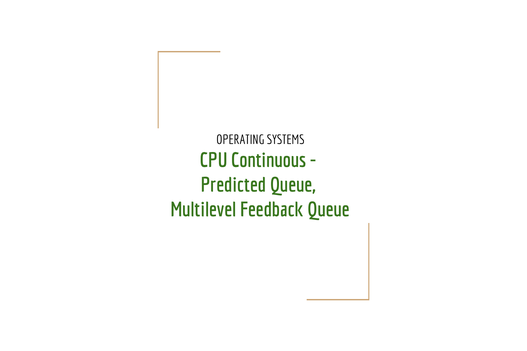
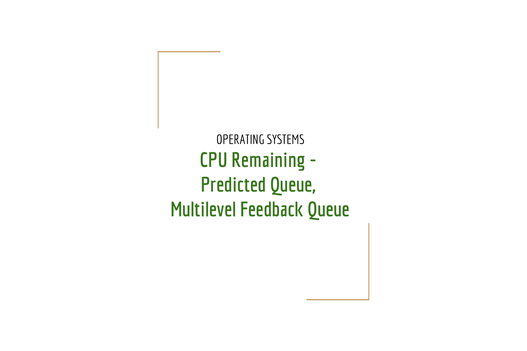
Continuous: Continuous -> Remaining (269, 161)
